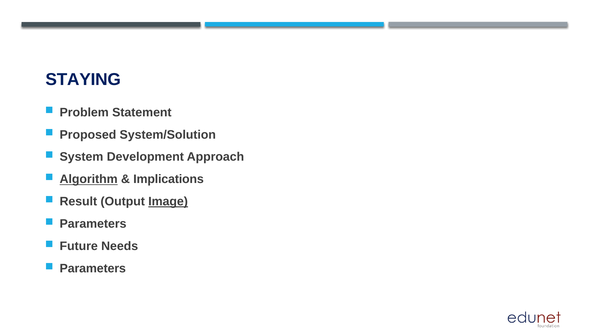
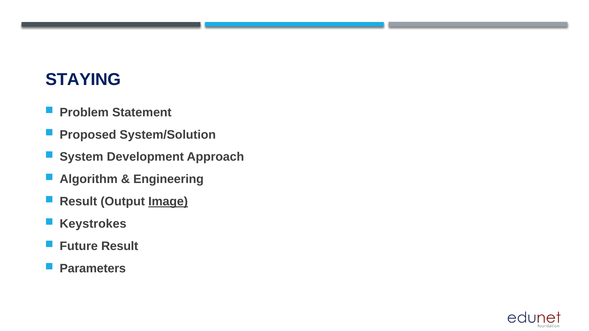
Algorithm underline: present -> none (89, 179)
Implications: Implications -> Engineering (169, 179)
Parameters: Parameters -> Keystrokes (93, 224)
Future Needs: Needs -> Result (120, 246)
